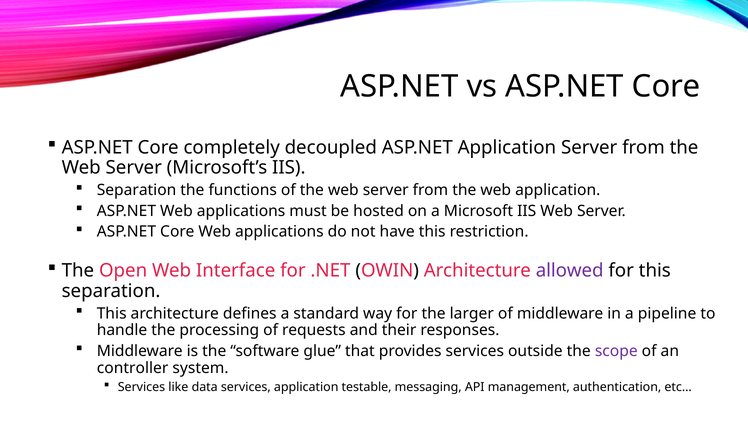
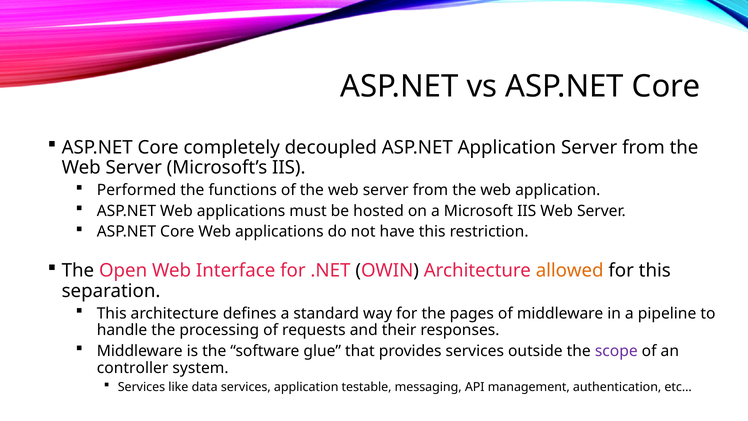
Separation: Separation -> Performed (137, 190)
allowed colour: purple -> orange (570, 271)
larger: larger -> pages (472, 313)
